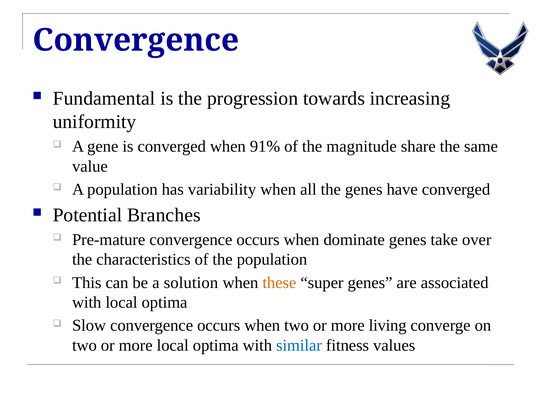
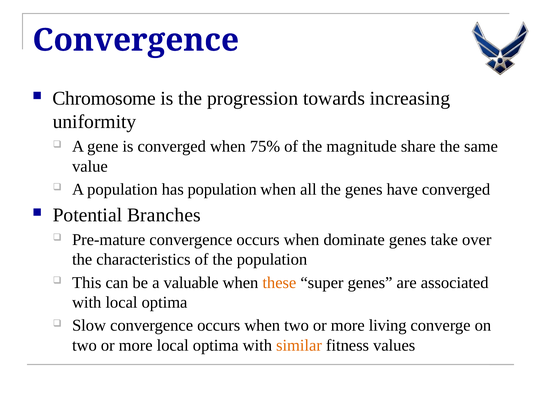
Fundamental: Fundamental -> Chromosome (104, 99)
91%: 91% -> 75% (265, 147)
has variability: variability -> population (222, 190)
solution: solution -> valuable (191, 283)
similar colour: blue -> orange (299, 346)
